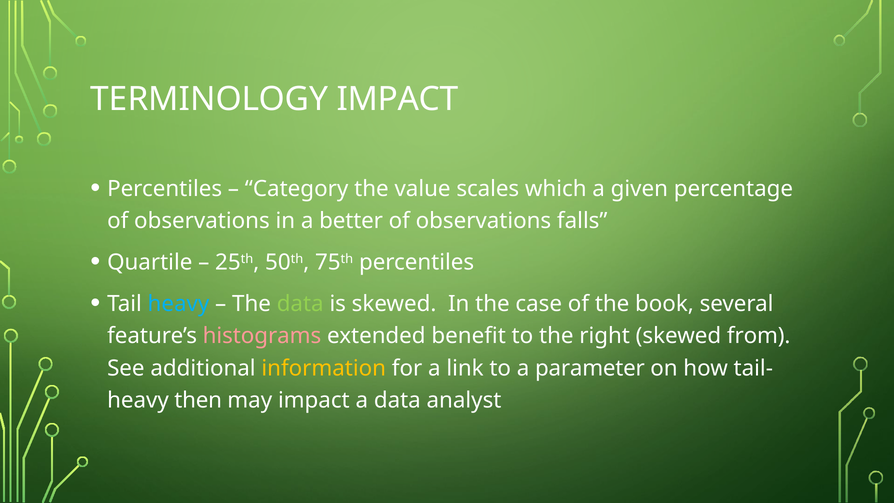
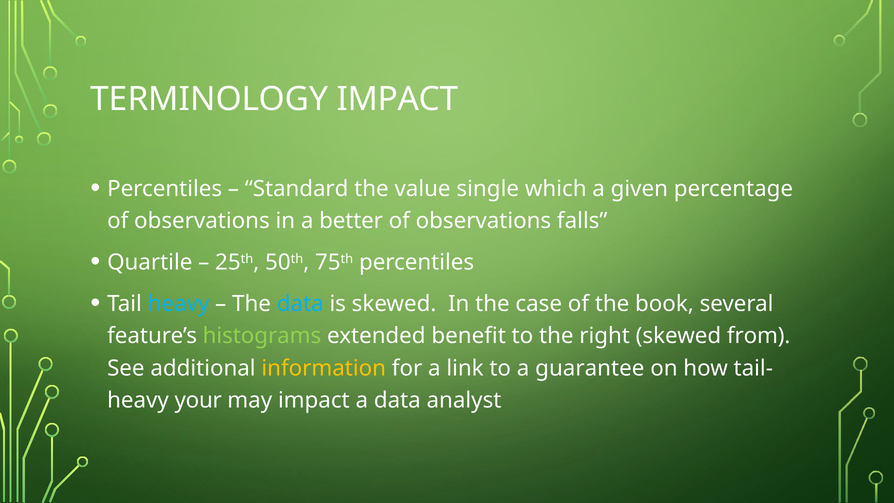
Category: Category -> Standard (297, 189)
scales: scales -> single (488, 189)
data colour: light green -> light blue (300, 304)
histograms colour: pink -> light green (262, 336)
parameter: parameter -> guarantee (590, 368)
then: then -> your (198, 400)
